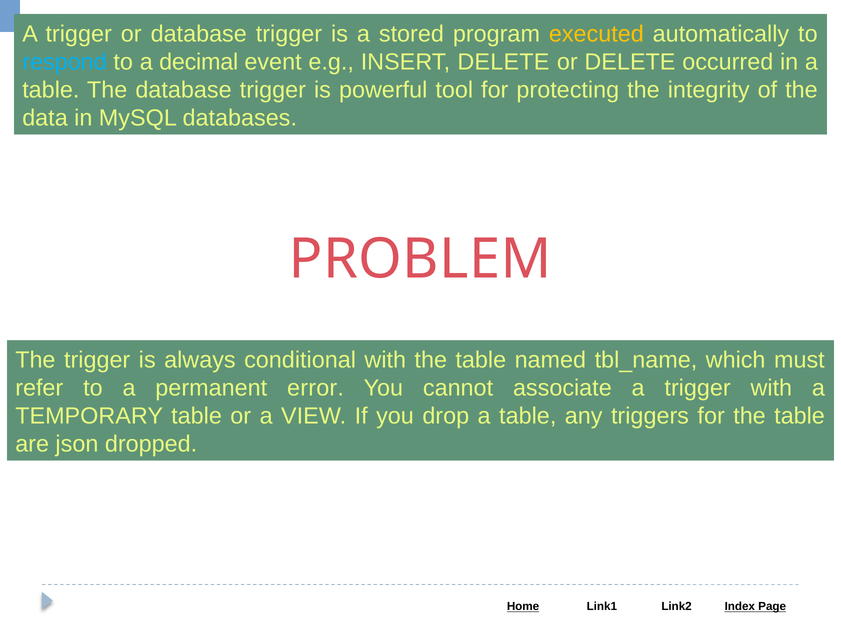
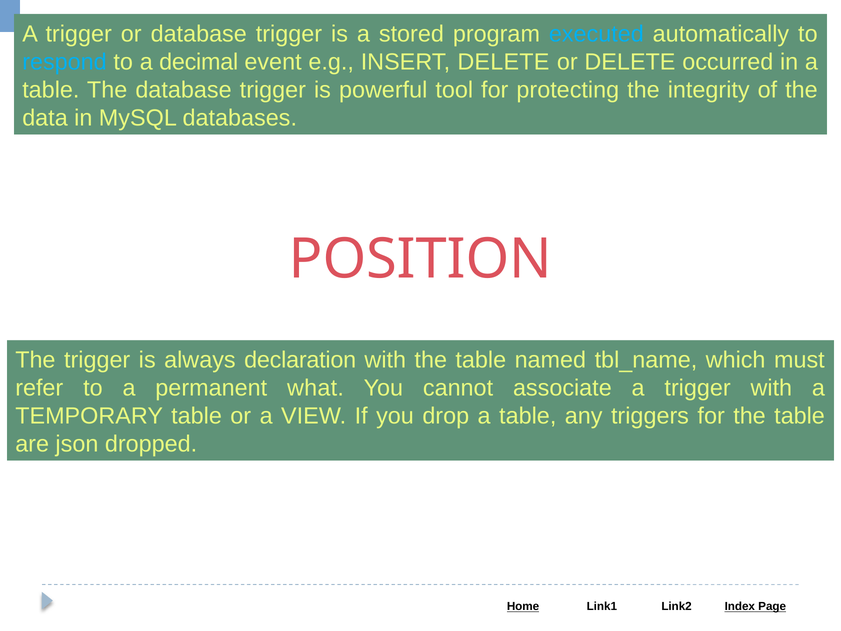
executed colour: yellow -> light blue (596, 34)
PROBLEM: PROBLEM -> POSITION (420, 259)
conditional: conditional -> declaration (300, 360)
error: error -> what (315, 388)
